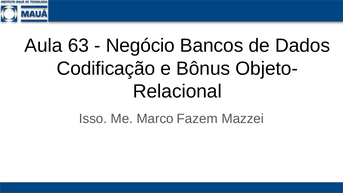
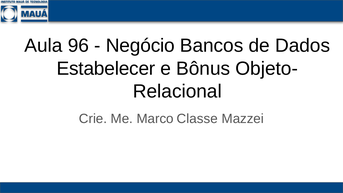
63: 63 -> 96 (78, 46)
Codificação: Codificação -> Estabelecer (106, 69)
Isso: Isso -> Crie (93, 119)
Fazem: Fazem -> Classe (197, 119)
